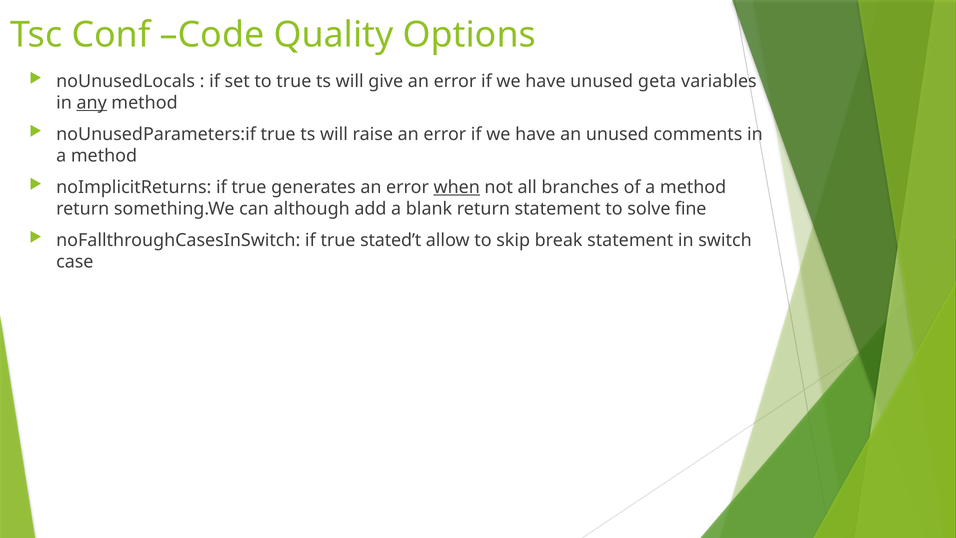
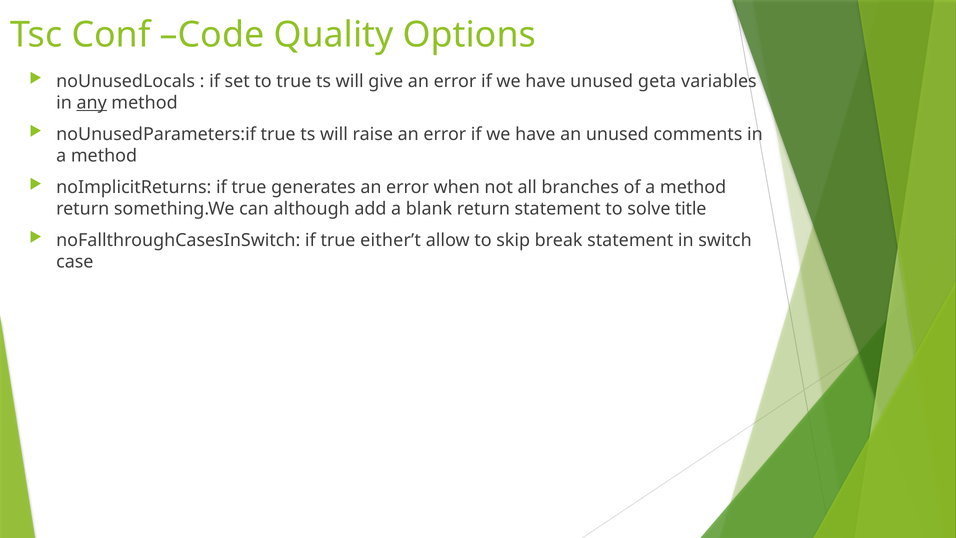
when underline: present -> none (457, 187)
fine: fine -> title (691, 209)
stated’t: stated’t -> either’t (391, 240)
